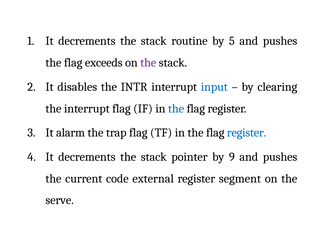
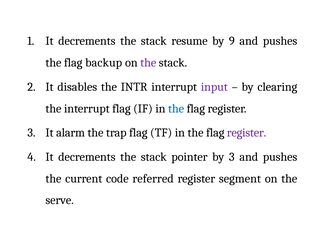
routine: routine -> resume (190, 41)
5: 5 -> 9 (232, 41)
exceeds: exceeds -> backup (104, 63)
input colour: blue -> purple (214, 87)
register colour: blue -> purple (247, 133)
by 9: 9 -> 3 (232, 157)
external: external -> referred (153, 179)
